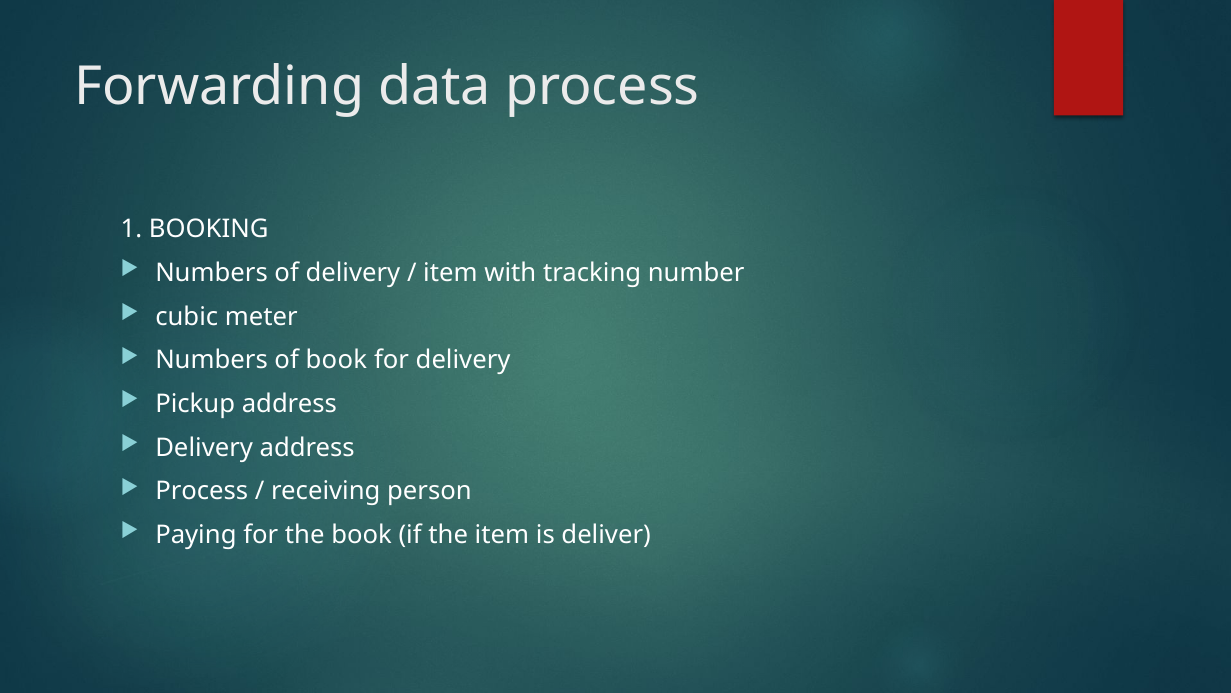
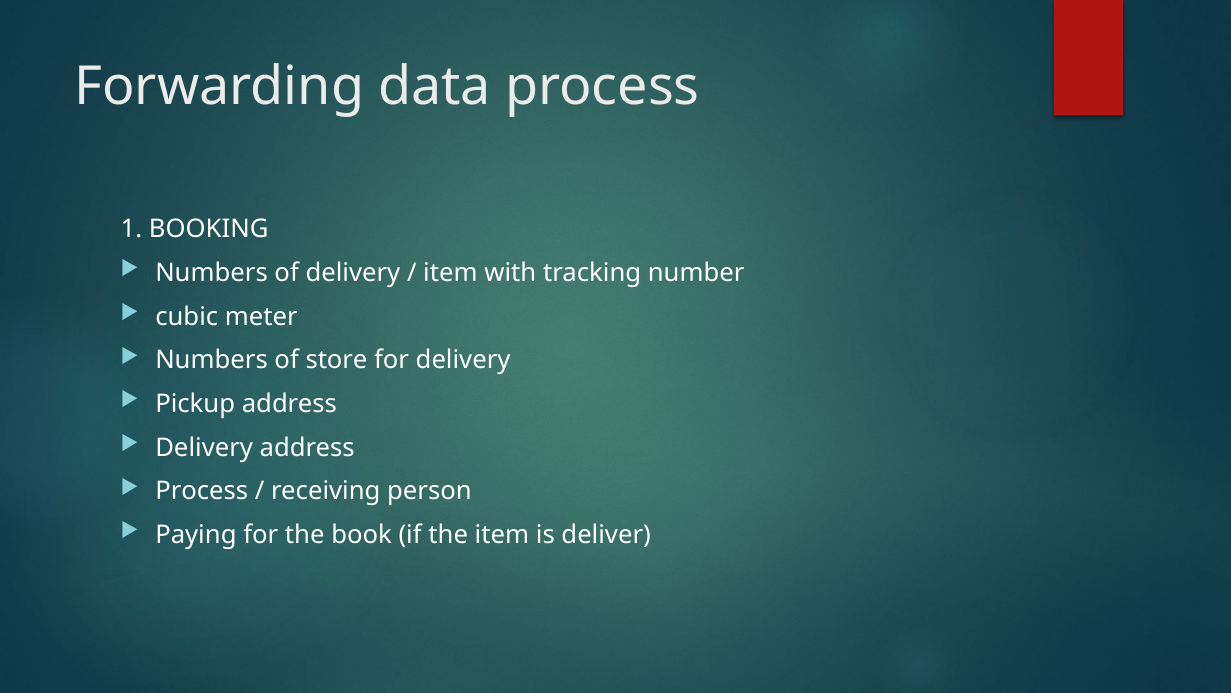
of book: book -> store (337, 360)
